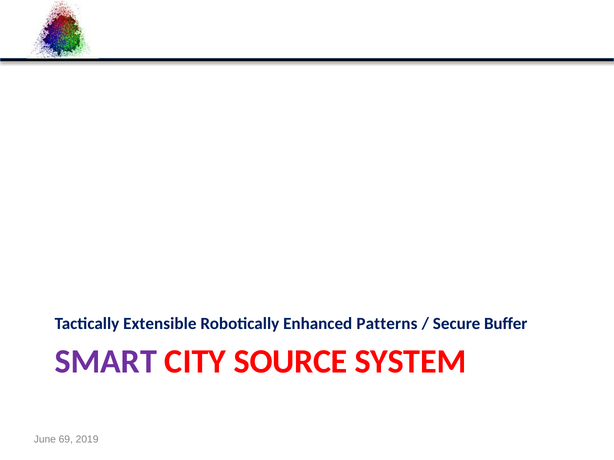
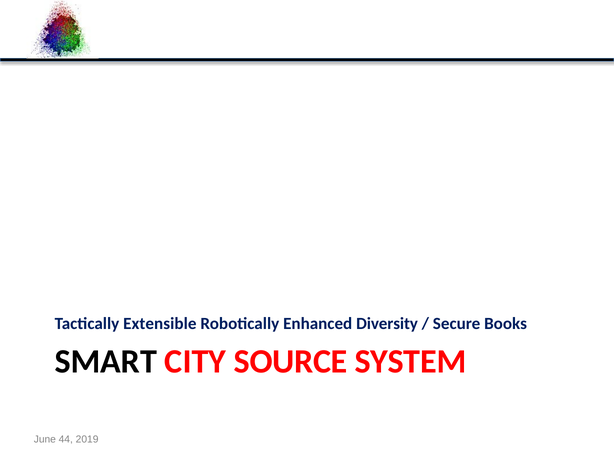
Patterns: Patterns -> Diversity (387, 324)
Buffer: Buffer -> Books (506, 324)
SMART colour: purple -> black (106, 362)
69: 69 -> 44 (66, 440)
